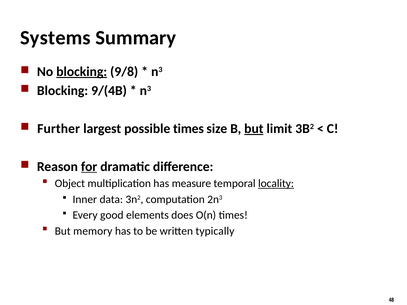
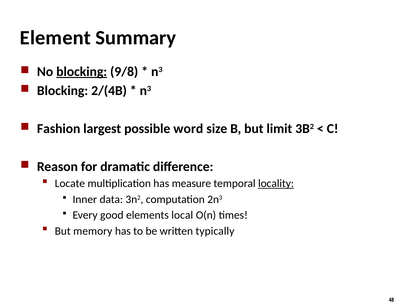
Systems: Systems -> Element (55, 38)
9/(4B: 9/(4B -> 2/(4B (109, 91)
Further: Further -> Fashion (59, 129)
possible times: times -> word (188, 129)
but underline: present -> none (254, 129)
for underline: present -> none (89, 167)
Object: Object -> Locate (70, 184)
does: does -> local (182, 215)
